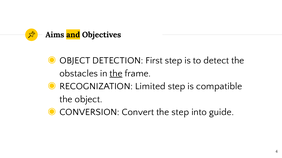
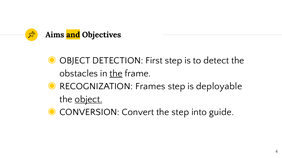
Limited: Limited -> Frames (150, 87)
compatible: compatible -> deployable (219, 87)
object underline: none -> present (88, 100)
